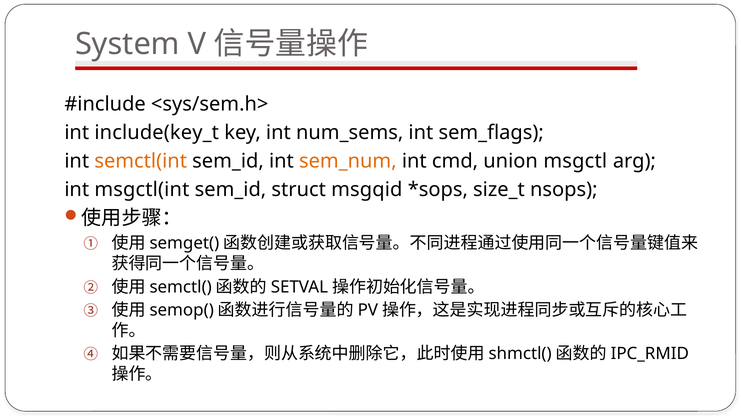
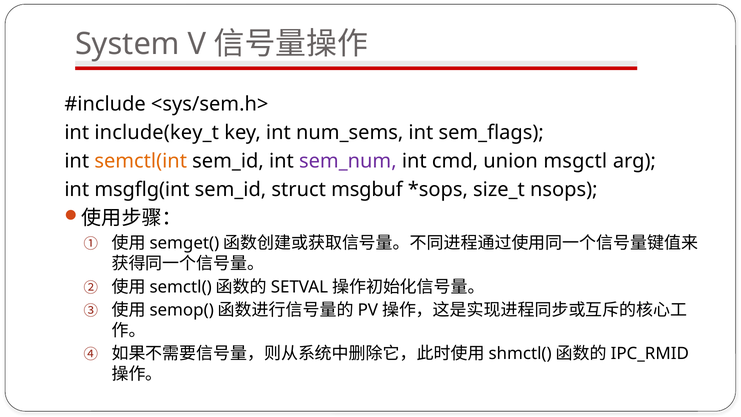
sem_num colour: orange -> purple (348, 161)
msgctl(int: msgctl(int -> msgflg(int (142, 190)
msgqid: msgqid -> msgbuf (367, 190)
